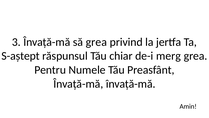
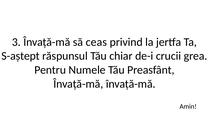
să grea: grea -> ceas (96, 42)
merg: merg -> crucii (169, 56)
